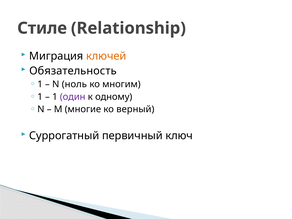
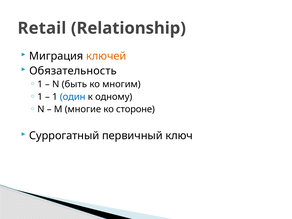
Стиле: Стиле -> Retail (42, 28)
ноль: ноль -> быть (74, 84)
один colour: purple -> blue (73, 97)
верный: верный -> стороне (135, 109)
